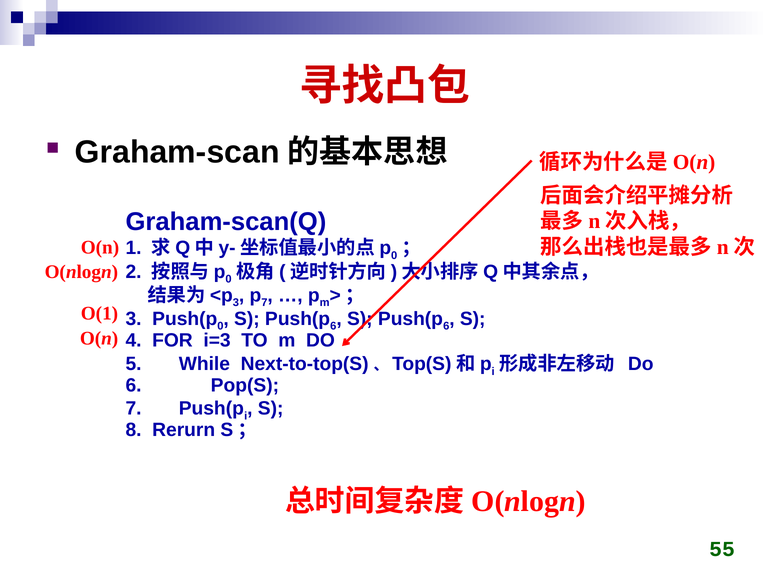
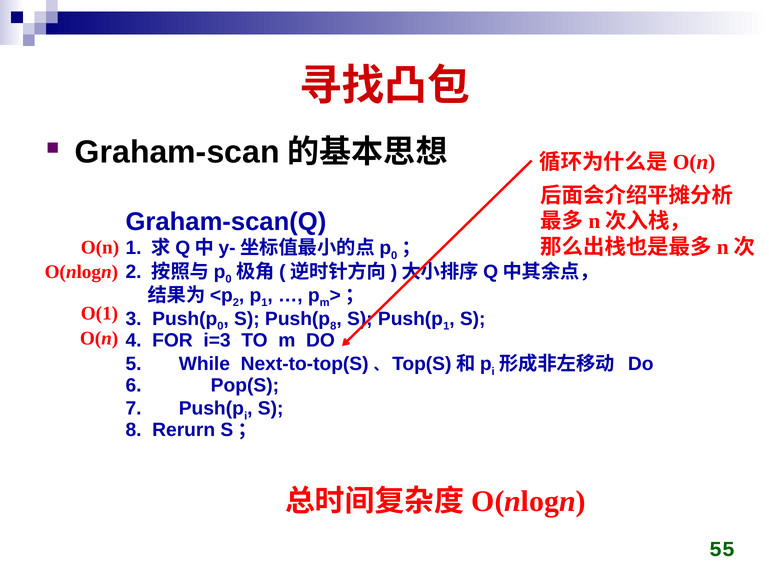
3: 3 -> 2 (236, 303)
7: 7 -> 1 (264, 303)
6: 6 -> 8 (333, 326)
6: 6 -> 1 (446, 326)
